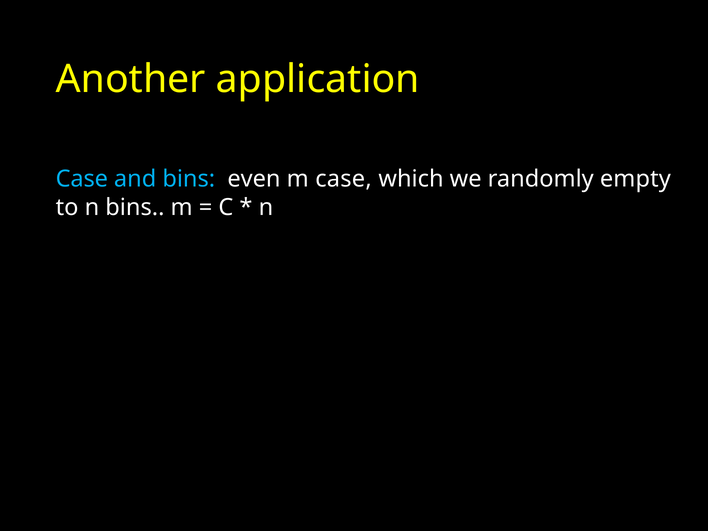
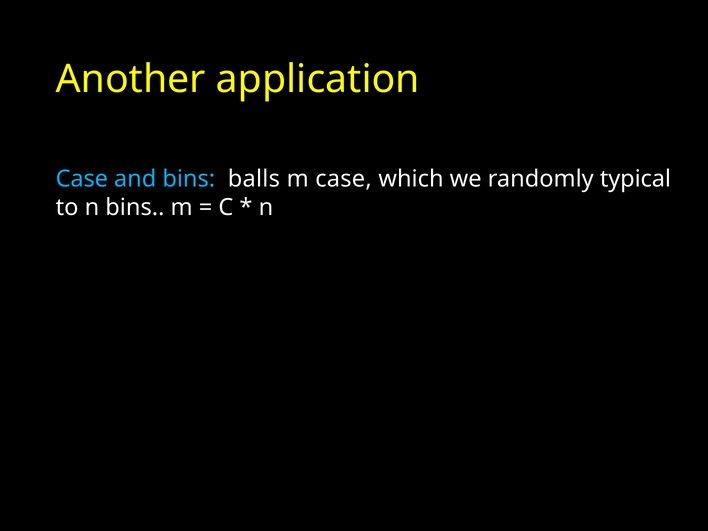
even: even -> balls (254, 179)
empty: empty -> typical (635, 179)
